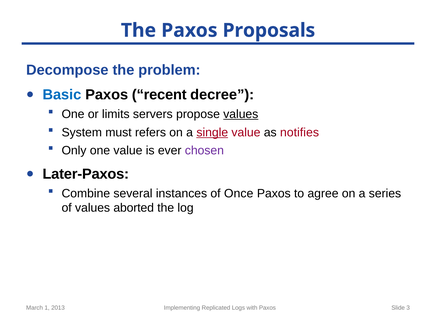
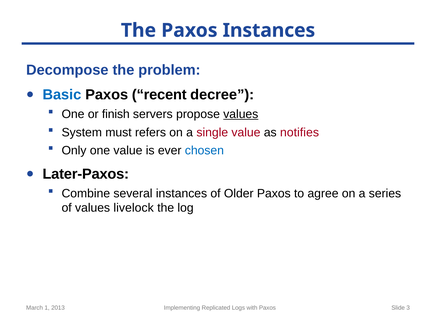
Paxos Proposals: Proposals -> Instances (269, 30)
limits: limits -> finish (116, 114)
single underline: present -> none (212, 132)
chosen colour: purple -> blue (204, 151)
Once: Once -> Older (239, 193)
aborted: aborted -> livelock (134, 208)
